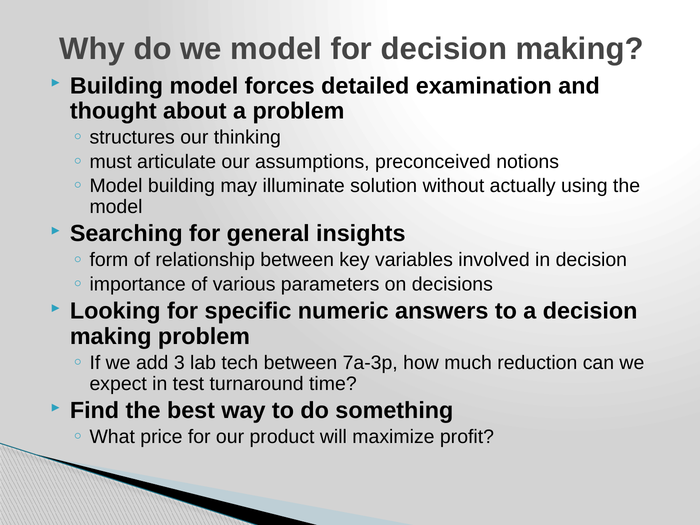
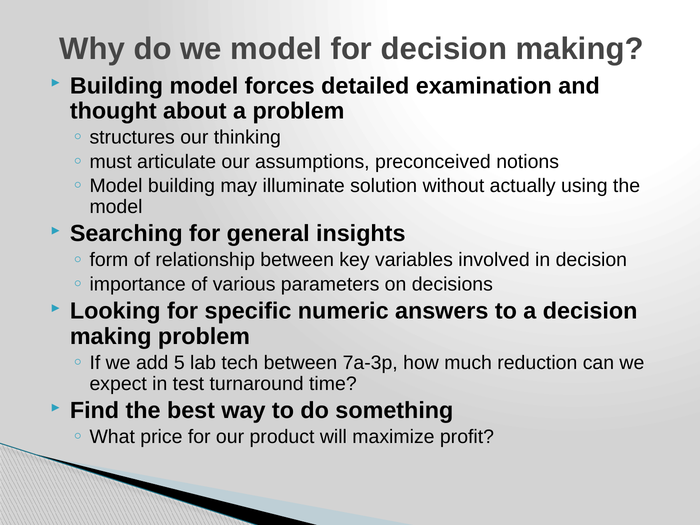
3: 3 -> 5 (179, 363)
